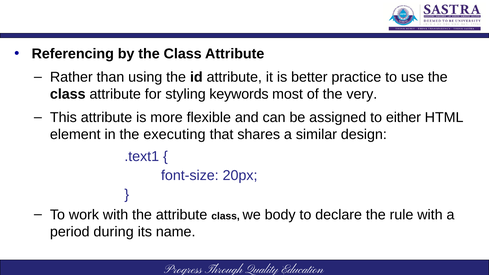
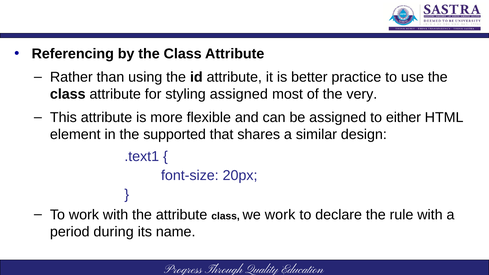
styling keywords: keywords -> assigned (239, 94)
executing: executing -> supported (175, 135)
we body: body -> work (280, 215)
